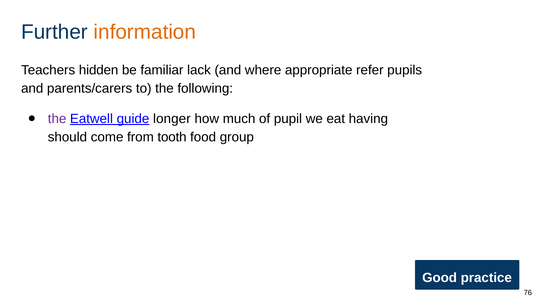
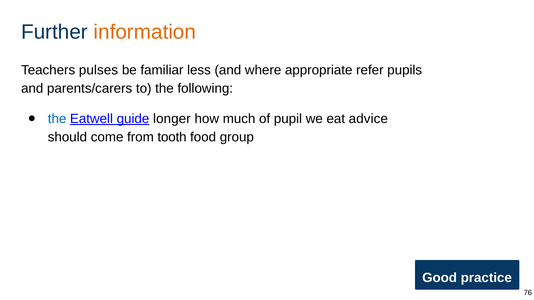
hidden: hidden -> pulses (98, 70)
lack: lack -> less (199, 70)
the colour: purple -> blue (57, 119)
having: having -> advice (368, 119)
